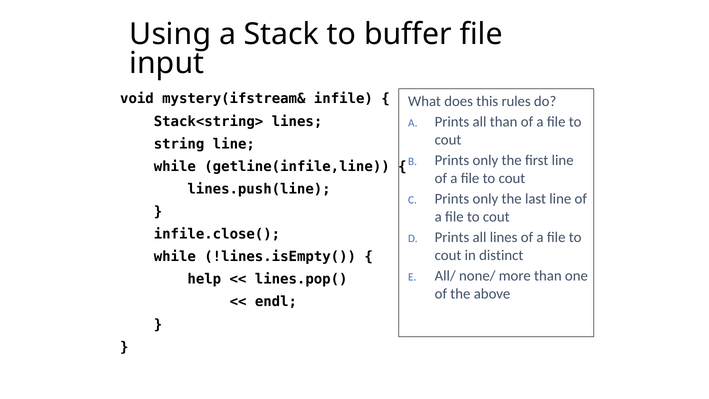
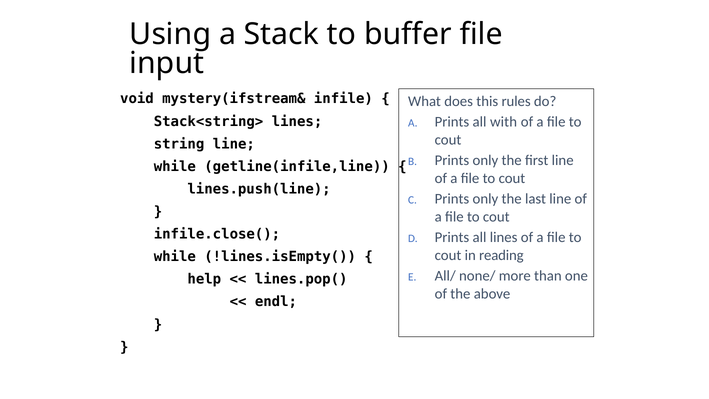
all than: than -> with (504, 122)
distinct: distinct -> reading (501, 255)
